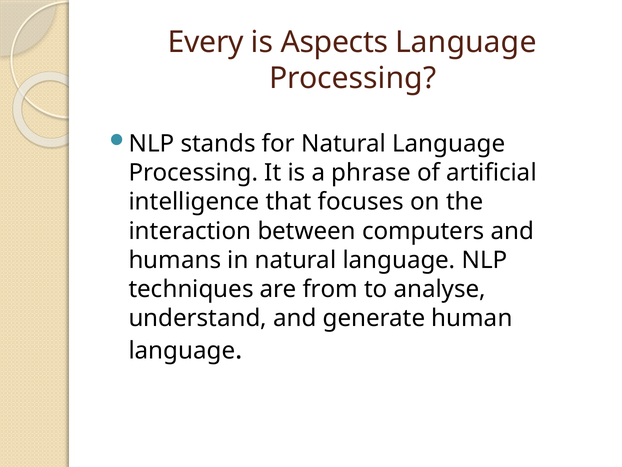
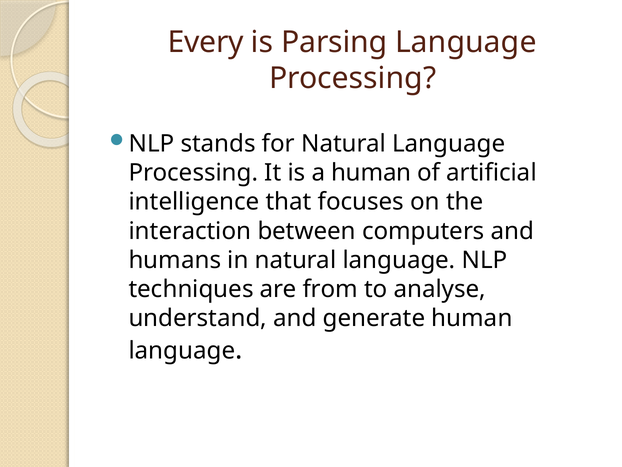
Aspects: Aspects -> Parsing (334, 42)
a phrase: phrase -> human (371, 173)
